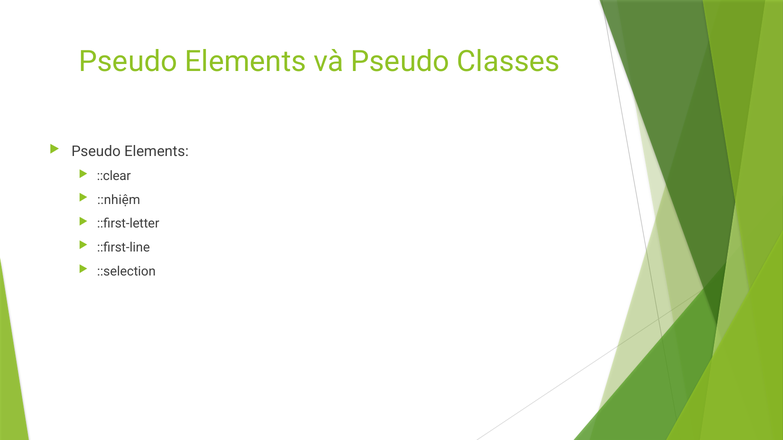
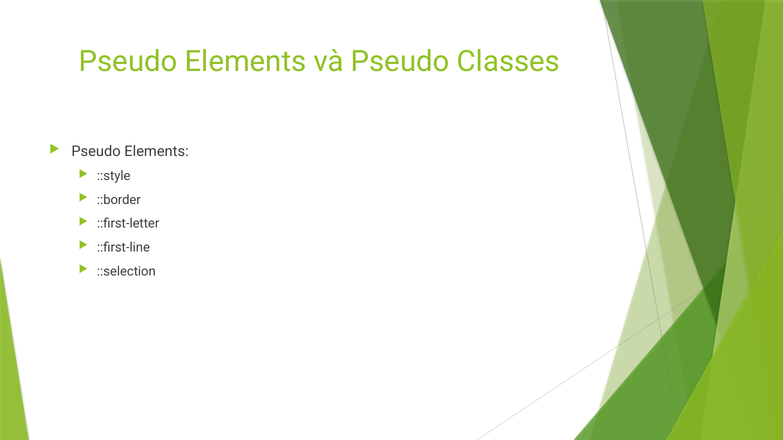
::clear: ::clear -> ::style (114, 176)
::nhiệm: ::nhiệm -> ::border (119, 200)
